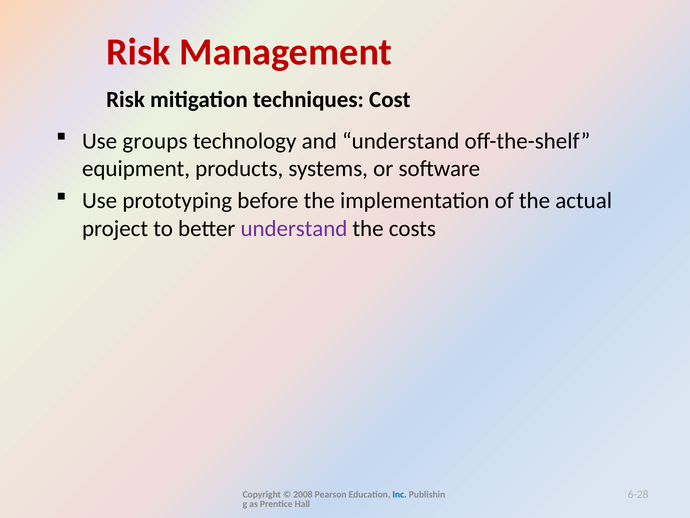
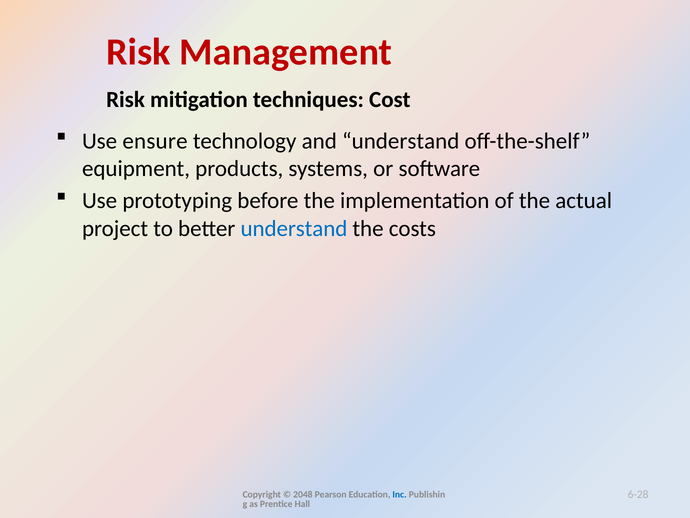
groups: groups -> ensure (155, 141)
understand colour: purple -> blue (294, 228)
2008: 2008 -> 2048 (303, 494)
